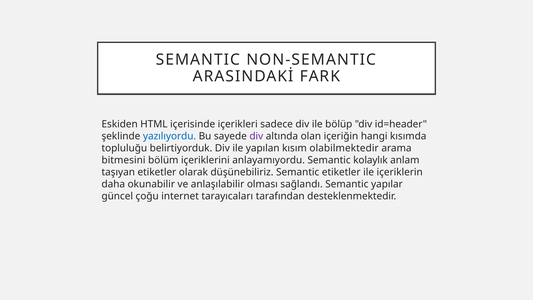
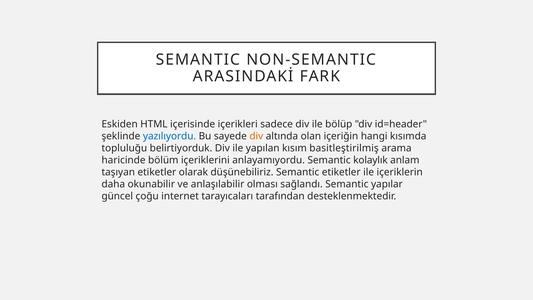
div colour: purple -> orange (256, 136)
olabilmektedir: olabilmektedir -> basitleştirilmiş (344, 148)
bitmesini: bitmesini -> haricinde (124, 160)
